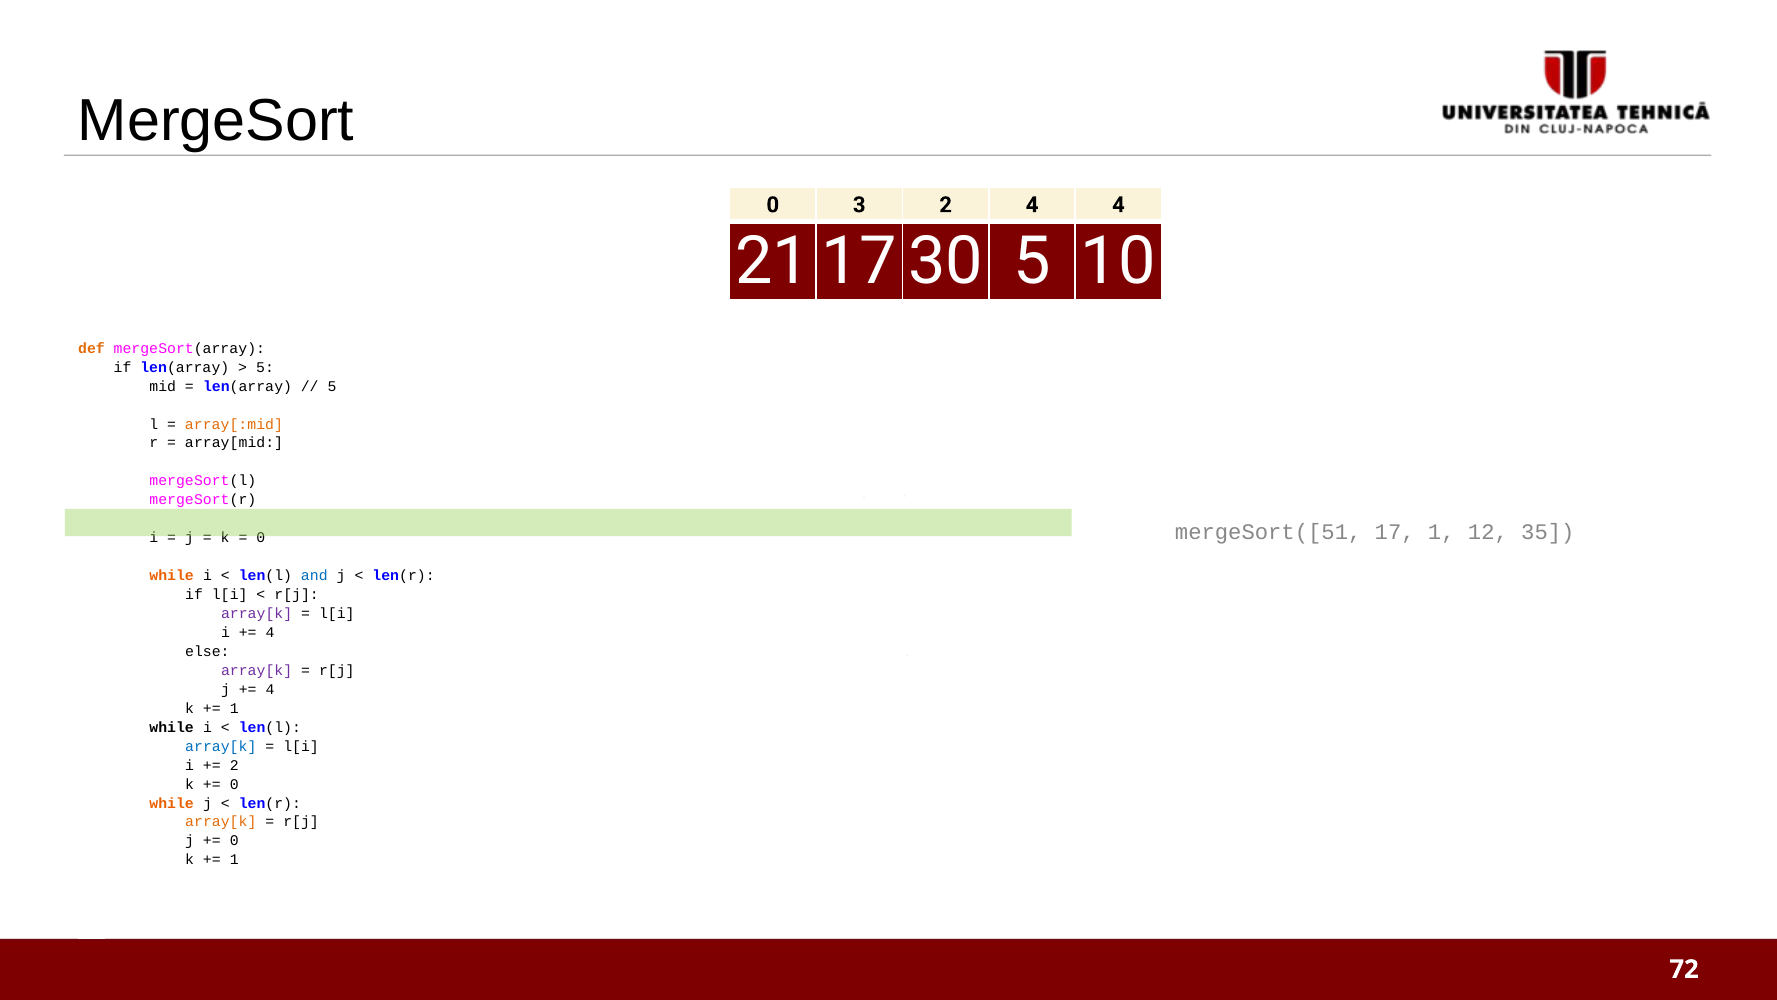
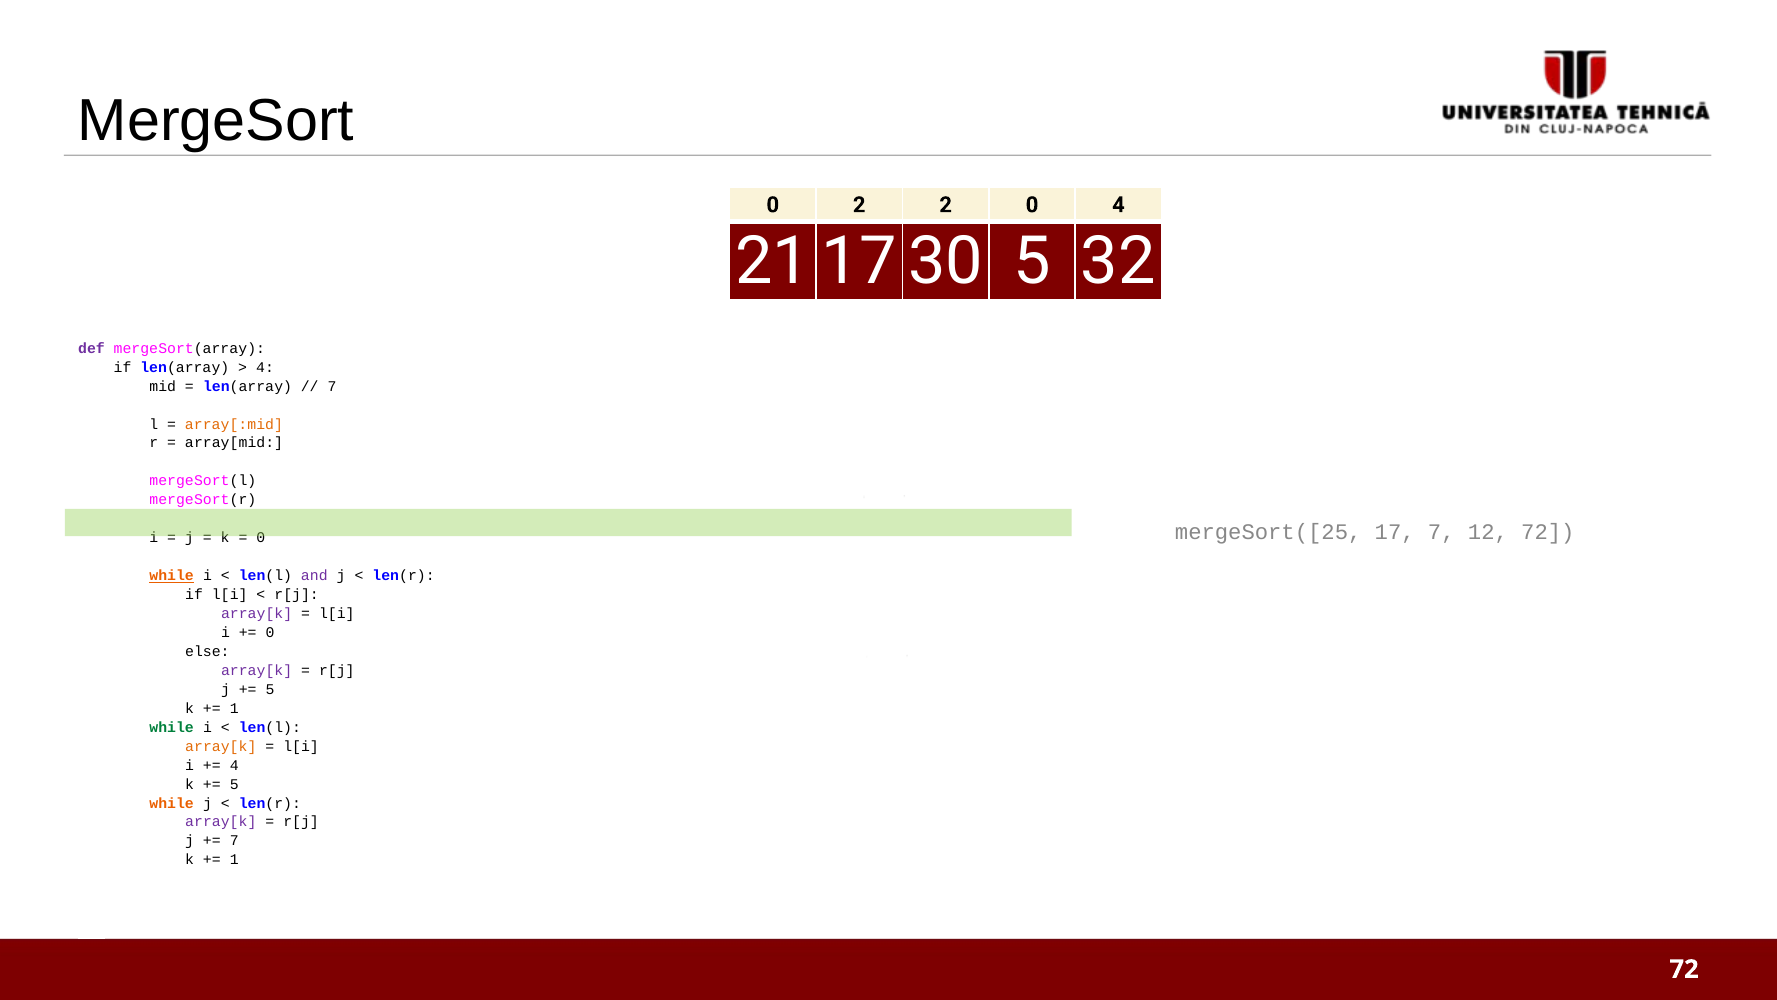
0 3: 3 -> 2 (859, 205)
2 4: 4 -> 0 (1032, 205)
10: 10 -> 32 (1118, 261)
def colour: orange -> purple (91, 348)
5: 5 -> 4 (265, 367)
5: 5 -> 7 (332, 386)
mergeSort([51: mergeSort([51 -> mergeSort([25 (1268, 532)
17 1: 1 -> 7 (1441, 532)
12 35: 35 -> 72 (1548, 532)
while underline: none -> present (172, 575)
and colour: blue -> purple (314, 575)
4: 4 -> 0 (270, 632)
4: 4 -> 5 (270, 689)
while colour: black -> green (172, 727)
array[k colour: blue -> orange (221, 746)
2: 2 -> 4 (234, 765)
0: 0 -> 5 (234, 784)
array[k colour: orange -> purple (221, 822)
0: 0 -> 7 (234, 841)
